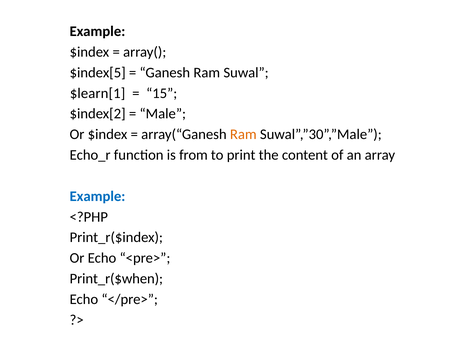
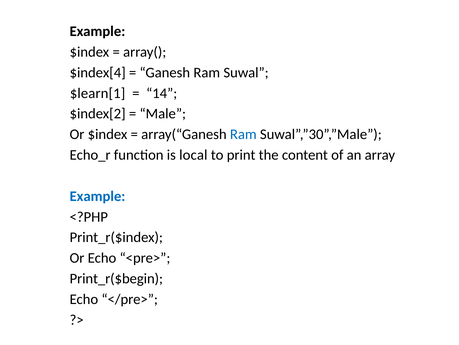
$index[5: $index[5 -> $index[4 (98, 72)
15: 15 -> 14 (162, 93)
Ram colour: orange -> blue (243, 134)
from: from -> local (193, 155)
Print_r($when: Print_r($when -> Print_r($begin (116, 278)
